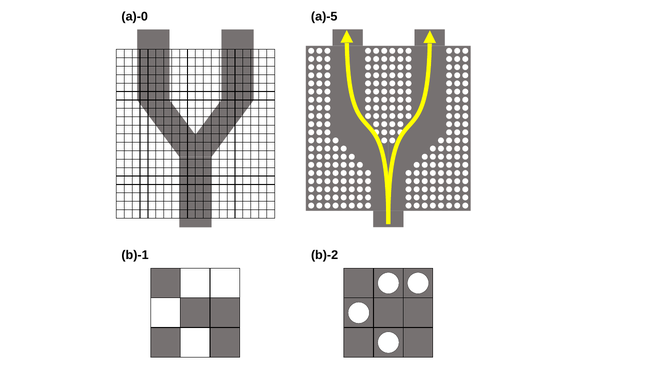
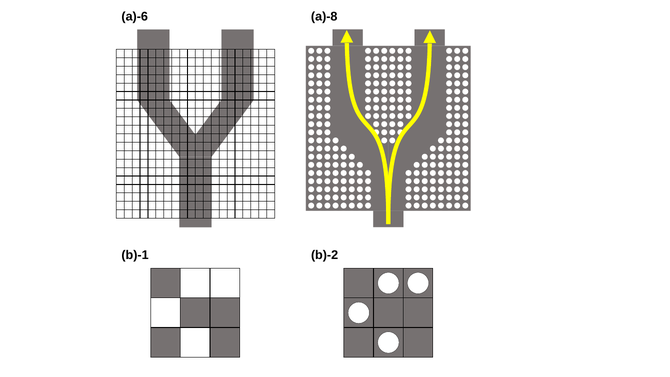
a)-0: a)-0 -> a)-6 (135, 17)
a)-5: a)-5 -> a)-8 (324, 17)
